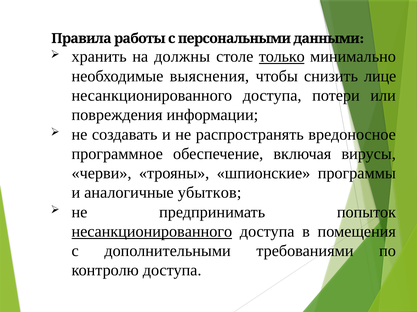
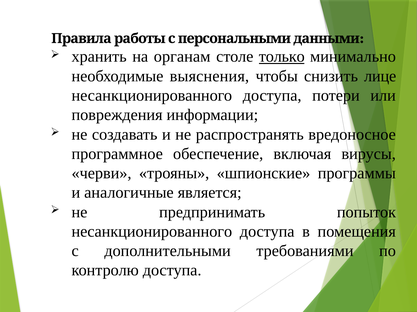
должны: должны -> органам (182, 57)
убытков: убытков -> является (210, 193)
несанкционированного underline: present -> none (152, 232)
